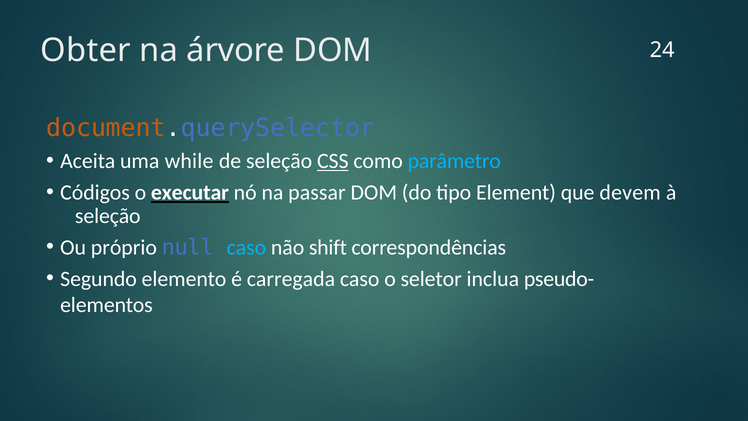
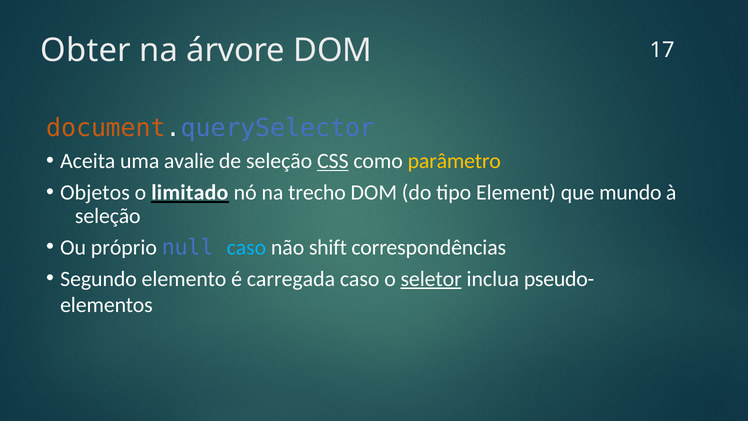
24: 24 -> 17 (662, 50)
while: while -> avalie (189, 161)
parâmetro colour: light blue -> yellow (454, 161)
Códigos: Códigos -> Objetos (95, 193)
executar: executar -> limitado (190, 193)
passar: passar -> trecho (317, 193)
devem: devem -> mundo (630, 193)
seletor underline: none -> present (431, 279)
